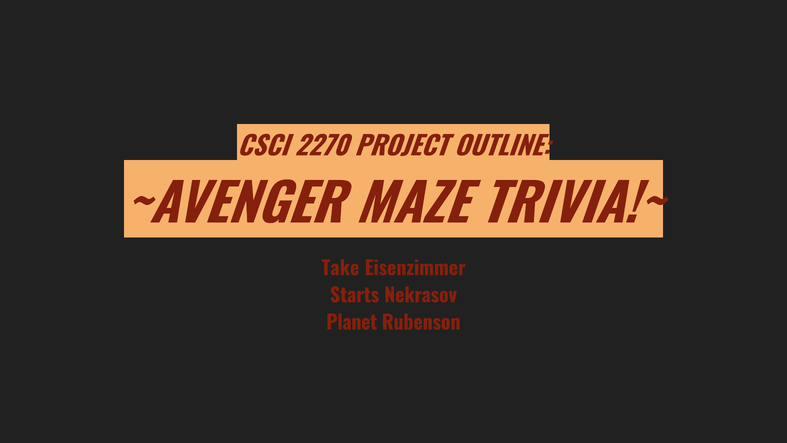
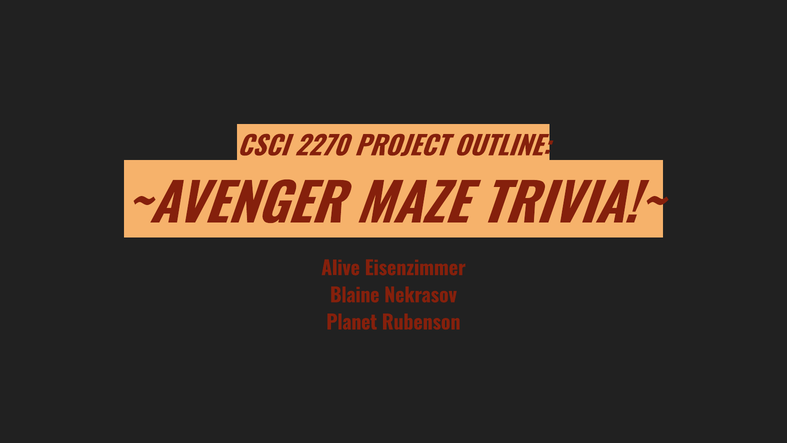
Take: Take -> Alive (341, 269)
Starts: Starts -> Blaine (355, 296)
